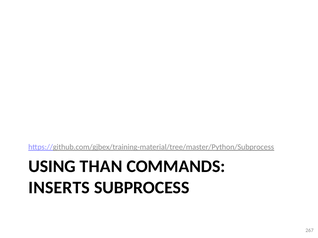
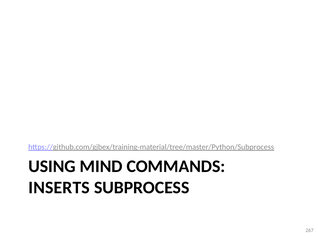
THAN: THAN -> MIND (101, 167)
